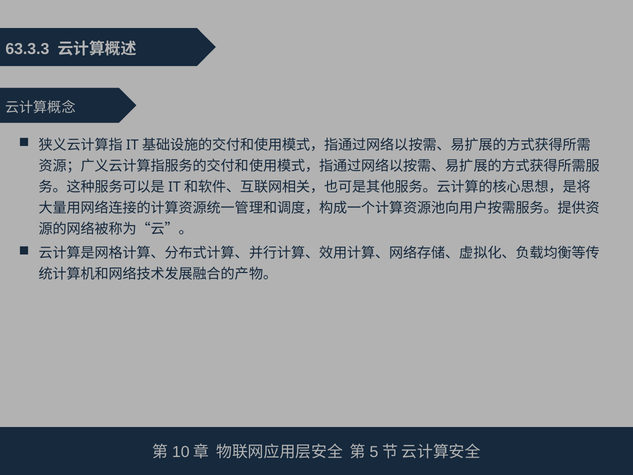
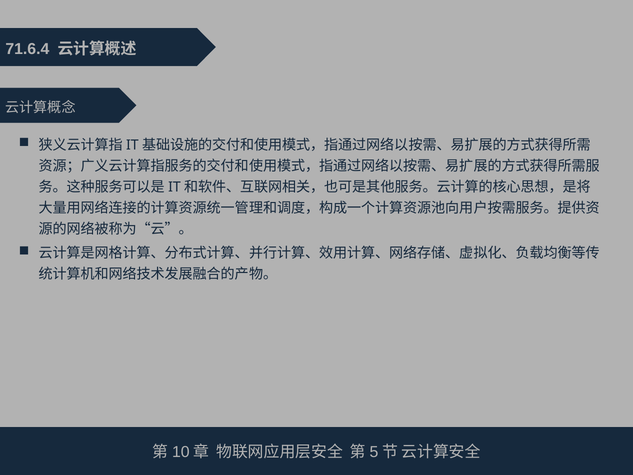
63.3.3: 63.3.3 -> 71.6.4 (27, 49)
